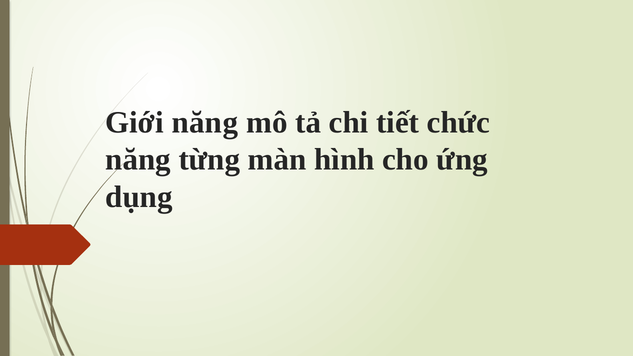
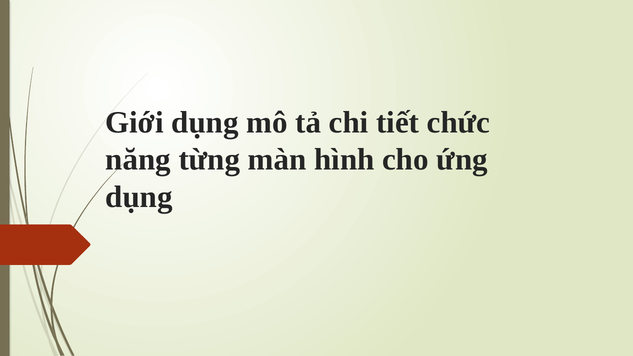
Giới năng: năng -> dụng (205, 122)
